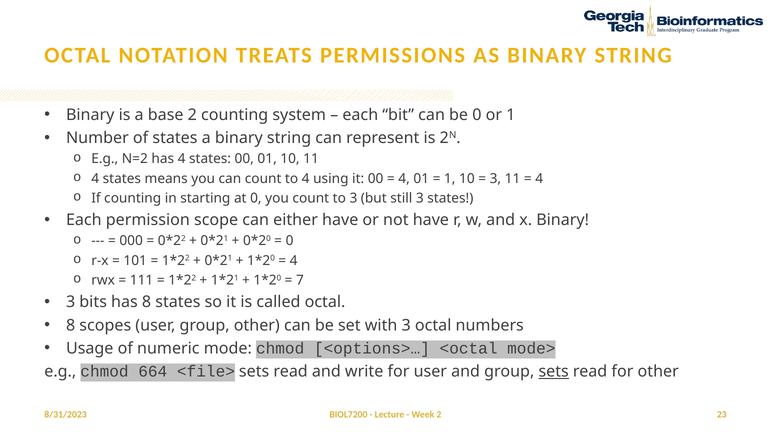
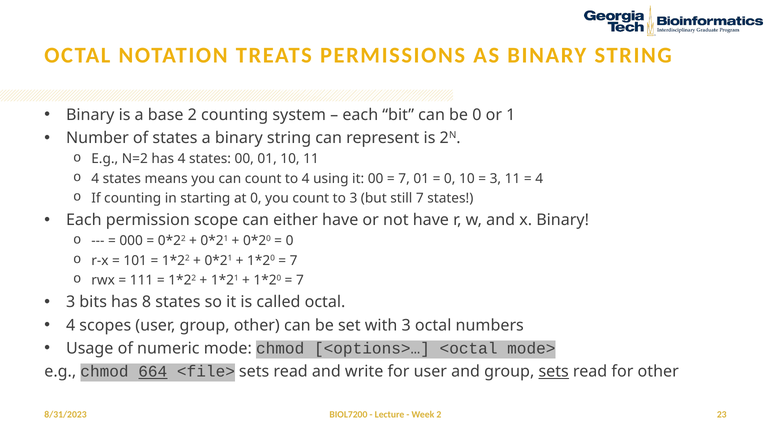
4: 4 -> 7 (404, 178)
1: 1 -> 0 (450, 178)
still 3: 3 -> 7 (420, 198)
4: 4 -> 7 (294, 260)
8: 8 -> 4 (71, 325)
664 underline: none -> present (153, 371)
